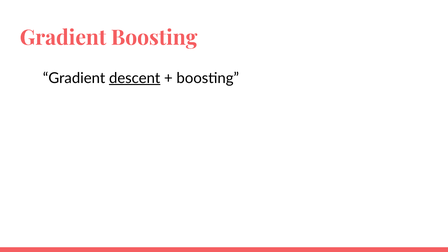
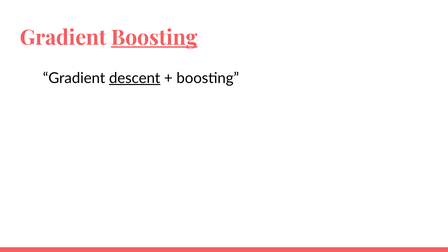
Boosting underline: none -> present (154, 38)
